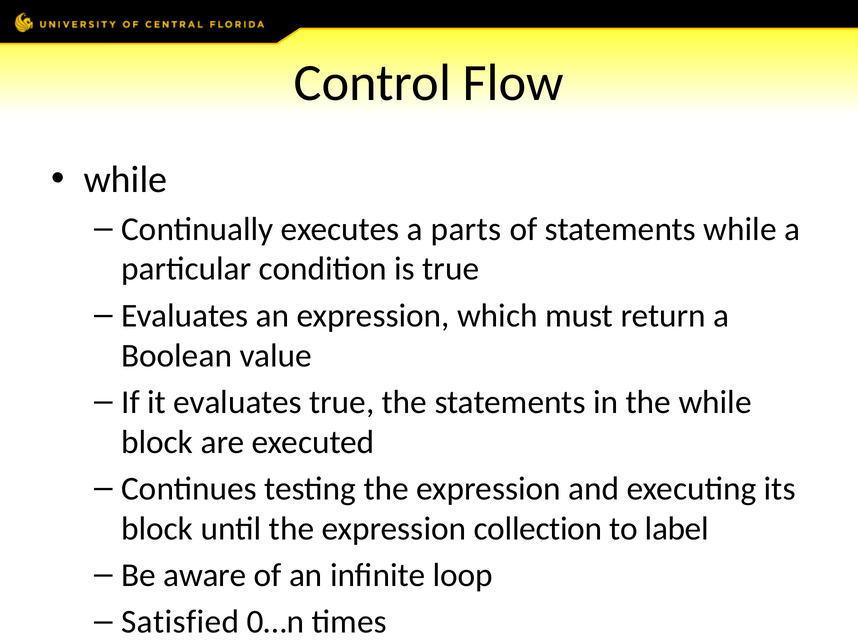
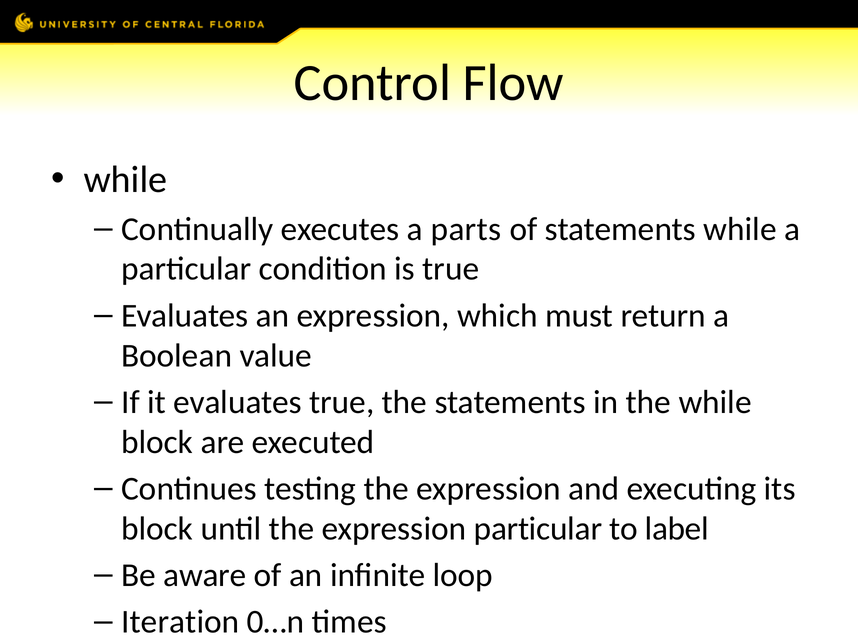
expression collection: collection -> particular (538, 529)
Satisfied: Satisfied -> Iteration (180, 622)
